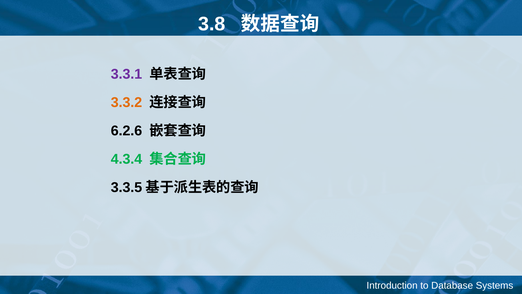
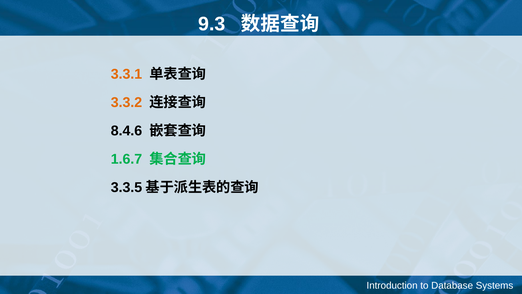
3.8: 3.8 -> 9.3 (212, 24)
3.3.1 colour: purple -> orange (126, 74)
6.2.6: 6.2.6 -> 8.4.6 (126, 131)
4.3.4: 4.3.4 -> 1.6.7 (126, 159)
